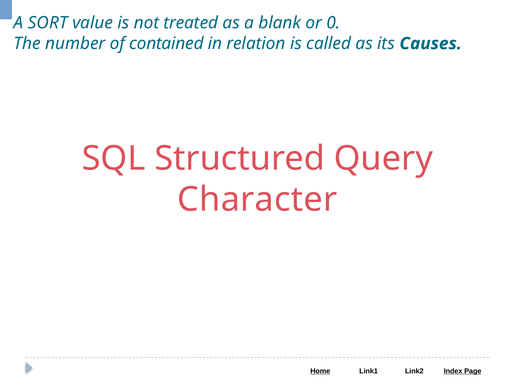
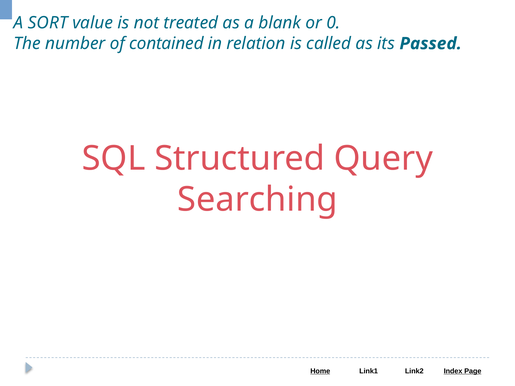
Causes: Causes -> Passed (431, 44)
Character: Character -> Searching (257, 200)
